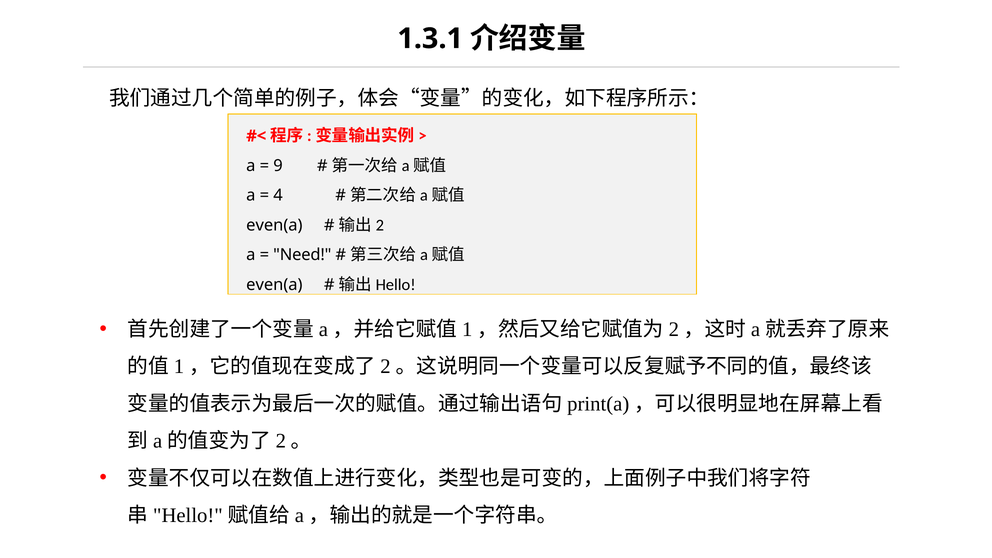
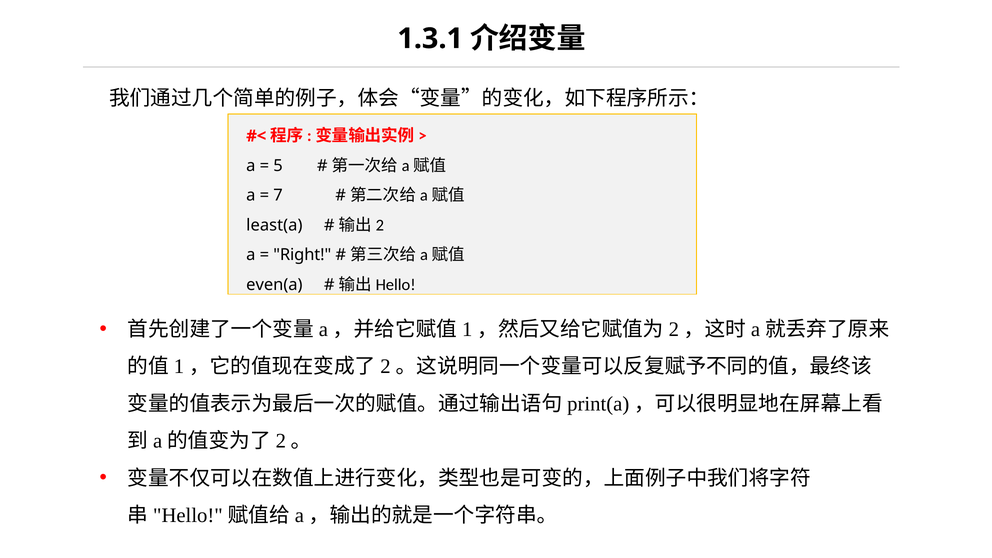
9: 9 -> 5 (278, 166)
4: 4 -> 7 (278, 195)
even(a: even(a -> least(a (274, 225)
Need: Need -> Right (302, 255)
